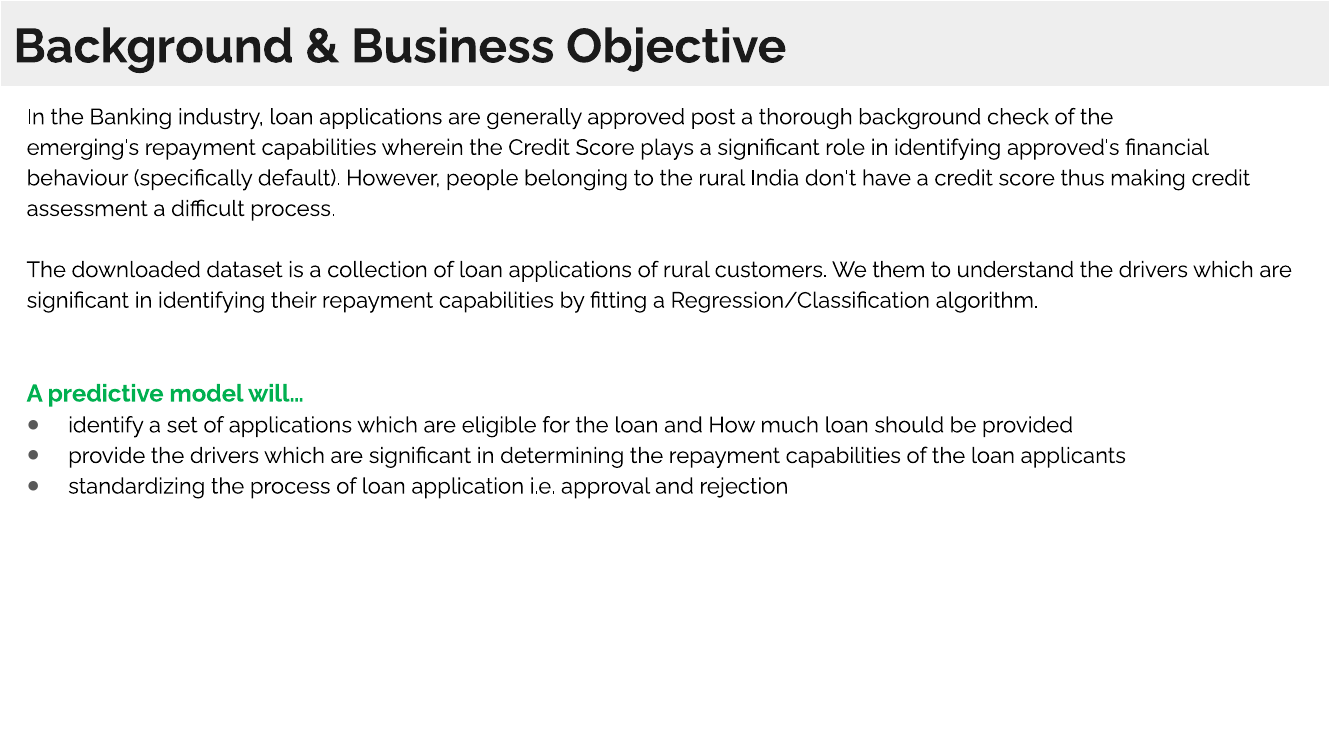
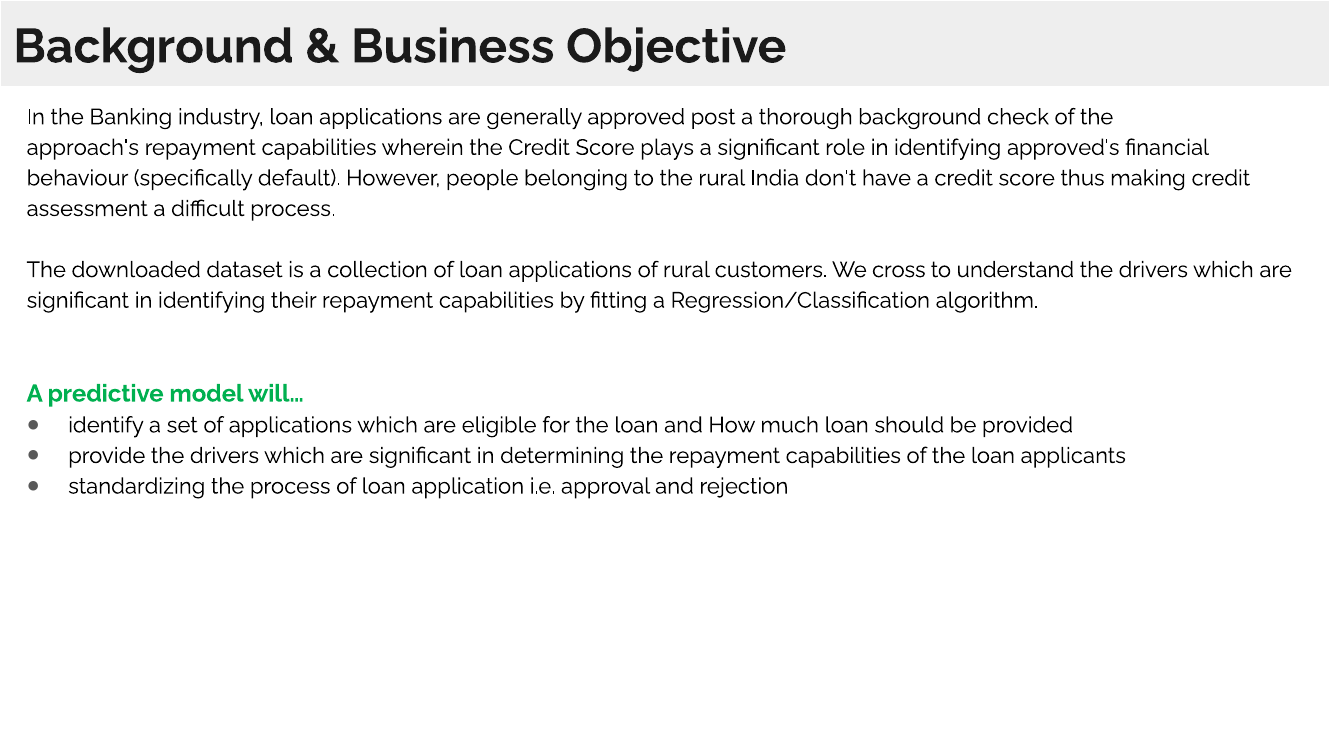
emerging's: emerging's -> approach's (83, 148)
them: them -> cross (899, 270)
